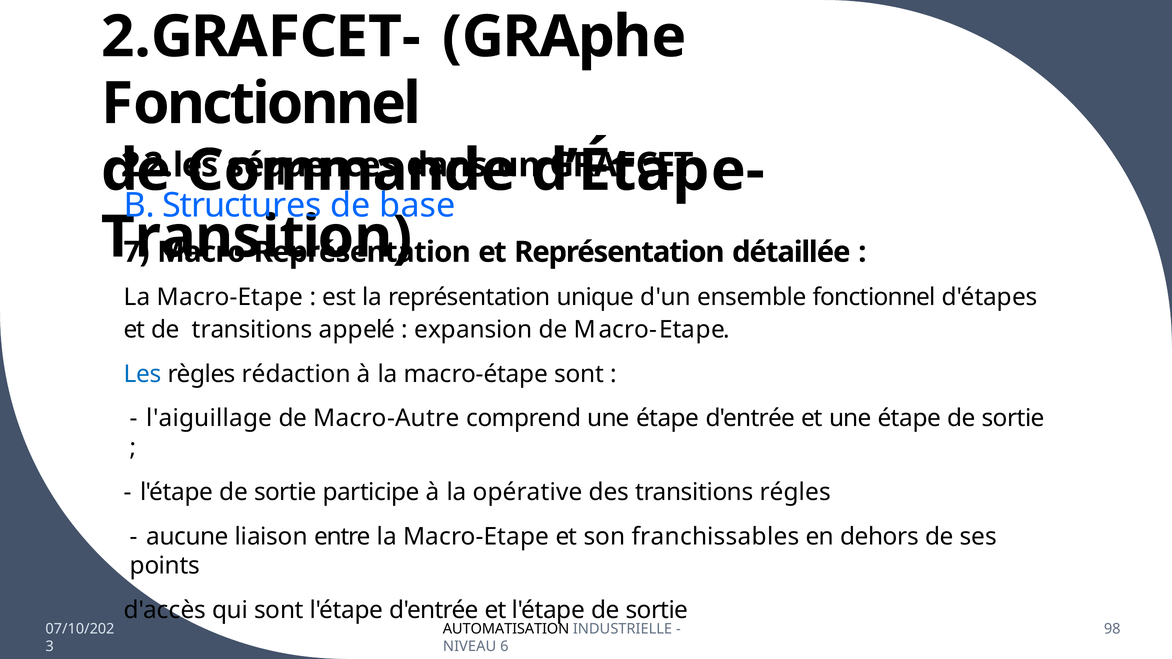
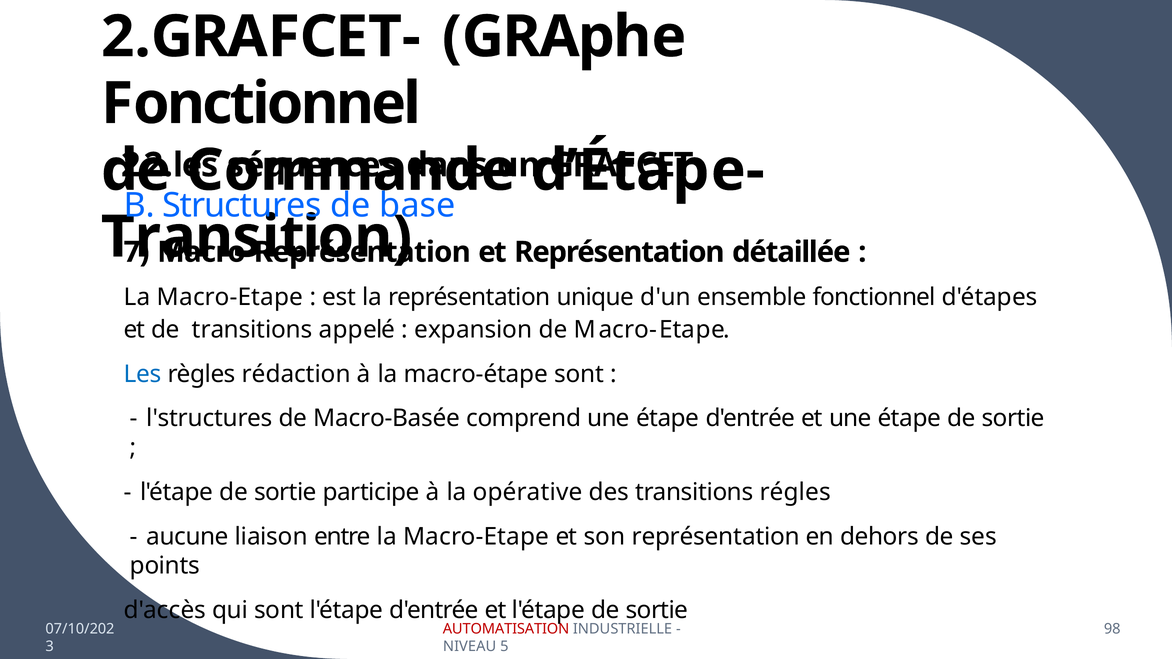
l'aiguillage: l'aiguillage -> l'structures (210, 419)
Macro-Autre: Macro-Autre -> Macro-Basée (387, 419)
son franchissables: franchissables -> représentation (716, 537)
AUTOMATISATION colour: black -> red (506, 629)
6: 6 -> 5 (504, 647)
